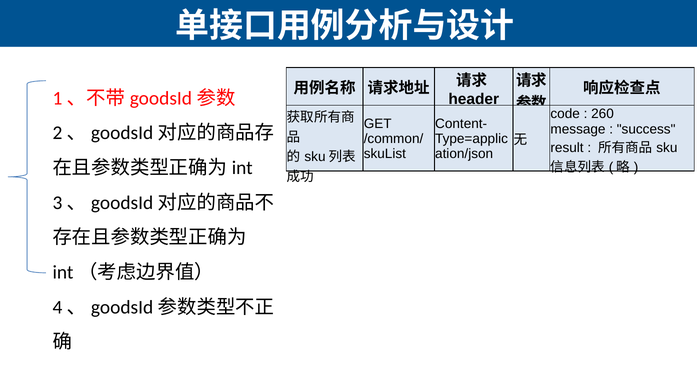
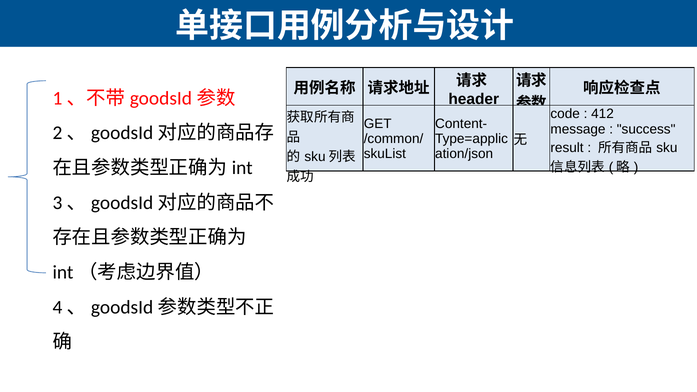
260: 260 -> 412 (603, 114)
